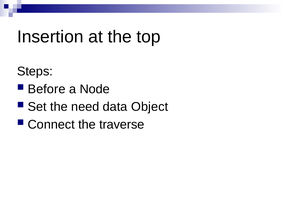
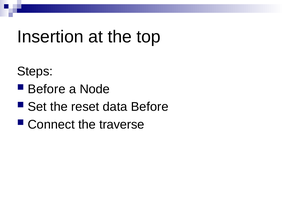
need: need -> reset (85, 107)
data Object: Object -> Before (150, 107)
